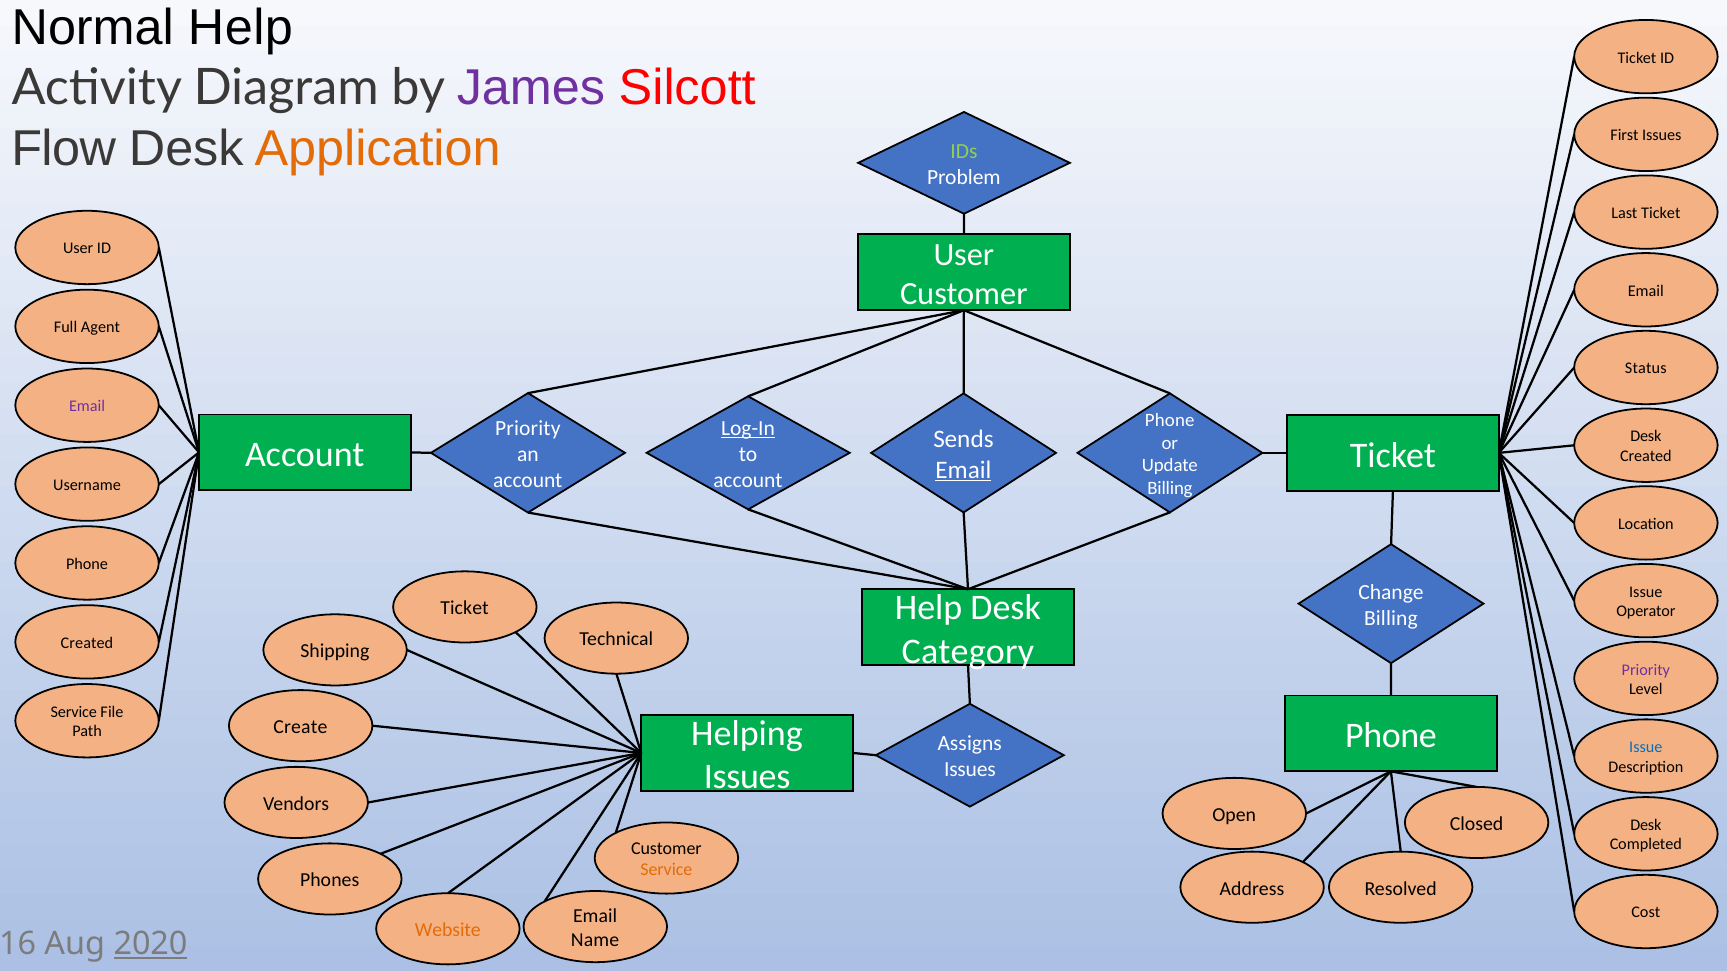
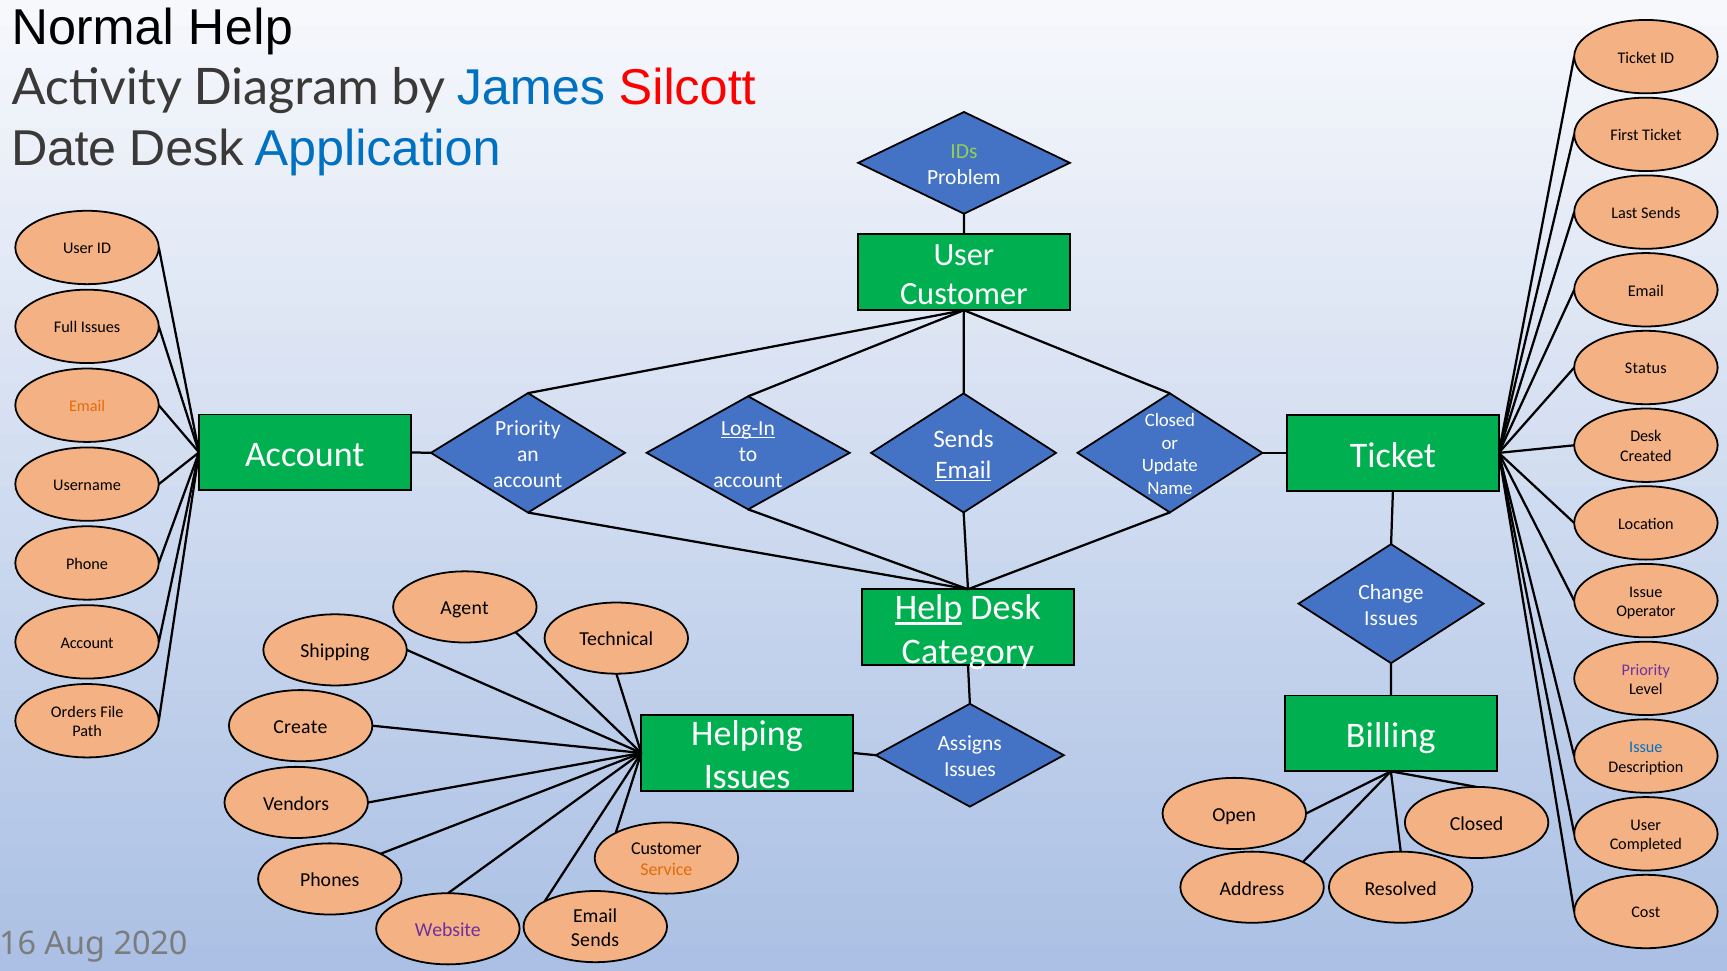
James colour: purple -> blue (531, 88)
Flow: Flow -> Date (64, 149)
Application colour: orange -> blue (378, 149)
First Issues: Issues -> Ticket (1662, 135)
Last Ticket: Ticket -> Sends (1661, 213)
Full Agent: Agent -> Issues (101, 328)
Email colour: purple -> orange (87, 406)
Phone: Phone -> Closed (1170, 420)
Billing: Billing -> Name (1170, 488)
Help underline: none -> present (929, 608)
Ticket: Ticket -> Agent (465, 609)
Billing: Billing -> Issues (1391, 618)
Created: Created -> Account (87, 643)
Service: Service -> Orders (74, 712)
Phone: Phone -> Billing (1391, 736)
Desk: Desk -> User (1646, 825)
Website colour: orange -> purple (448, 931)
Name: Name -> Sends (595, 940)
2020 underline: present -> none (151, 944)
